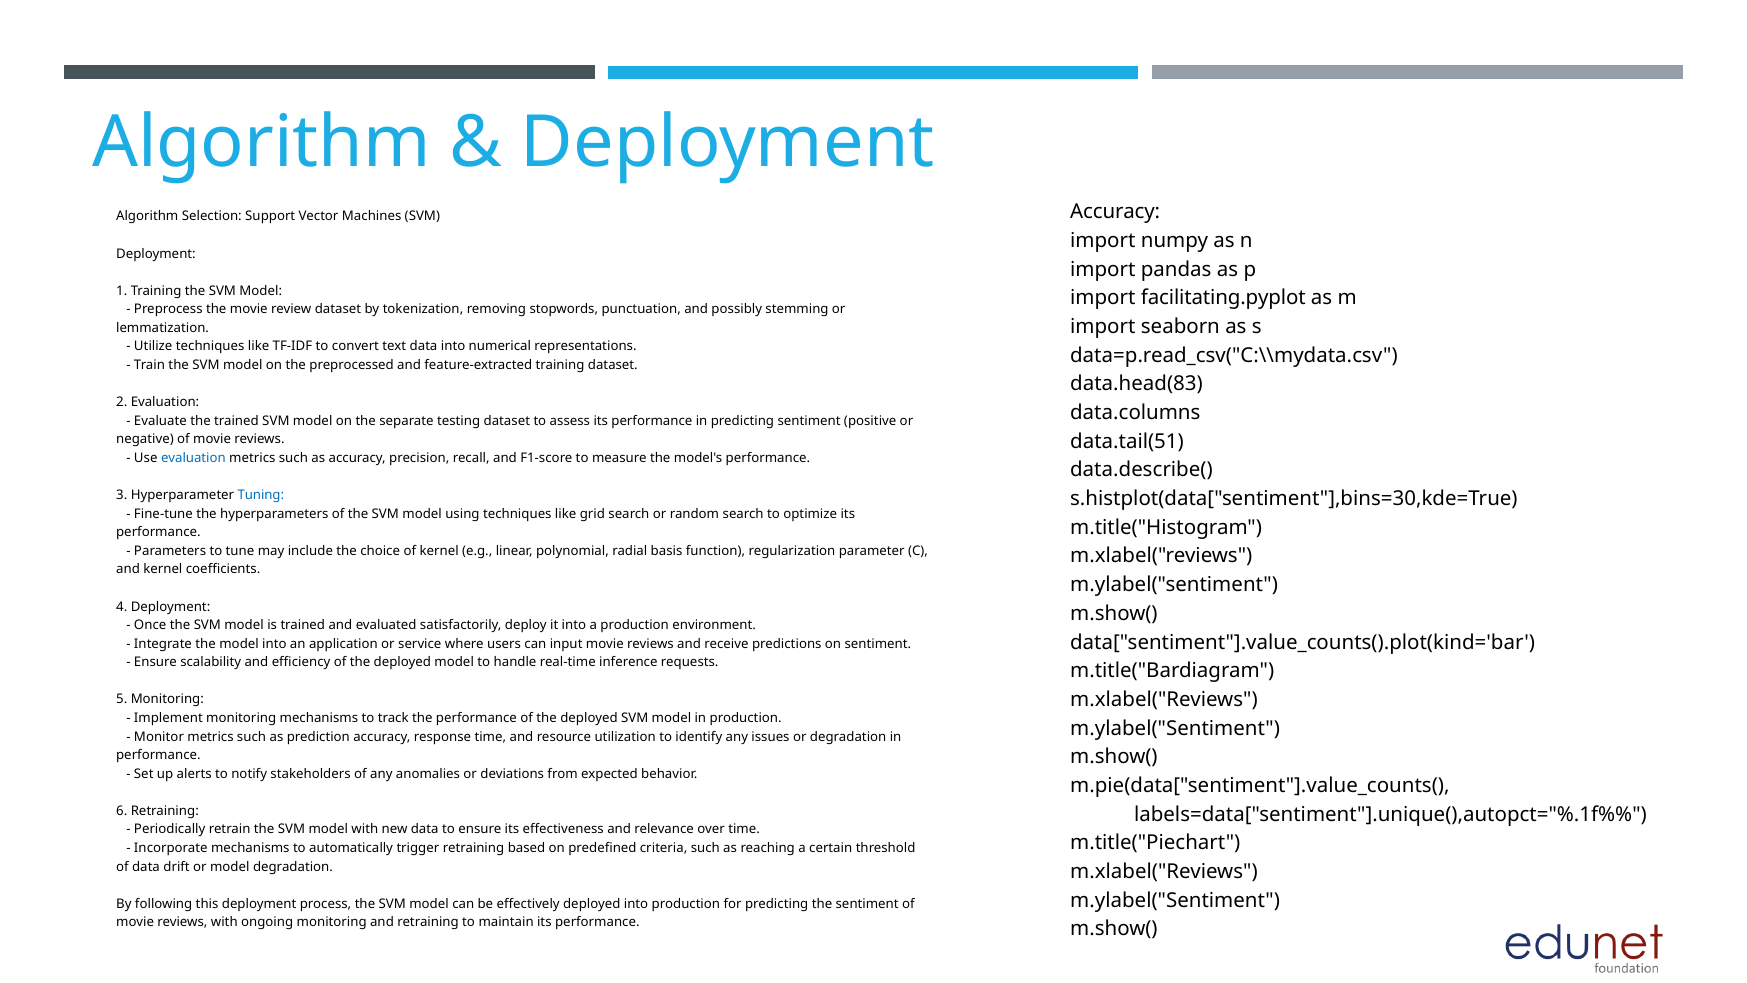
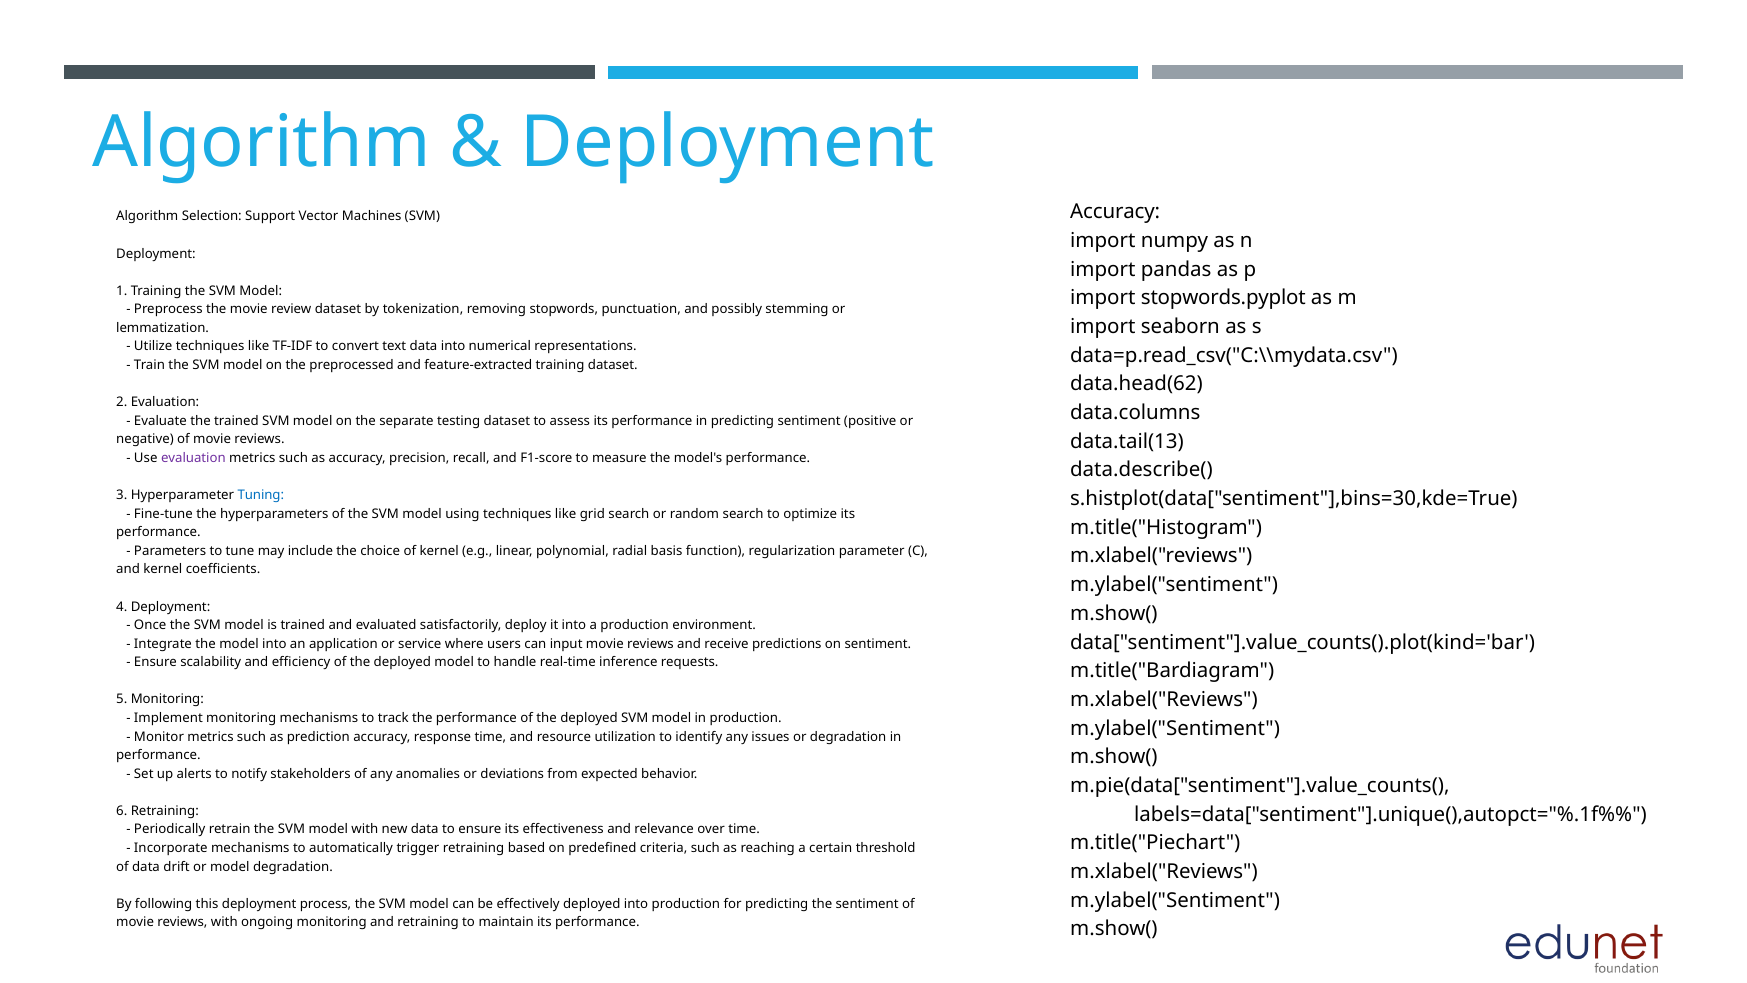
facilitating.pyplot: facilitating.pyplot -> stopwords.pyplot (1223, 298)
data.head(83: data.head(83 -> data.head(62 (1136, 384)
data.tail(51: data.tail(51 -> data.tail(13 (1127, 441)
evaluation colour: blue -> purple (193, 458)
